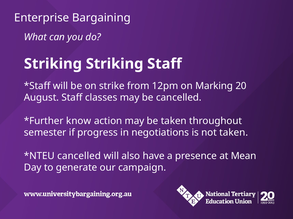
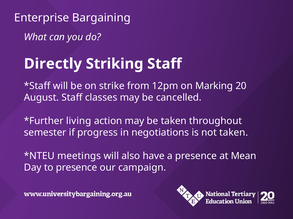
Striking: Striking -> Directly (53, 64)
know: know -> living (79, 121)
cancelled: cancelled -> meetings (79, 156)
to generate: generate -> presence (77, 168)
